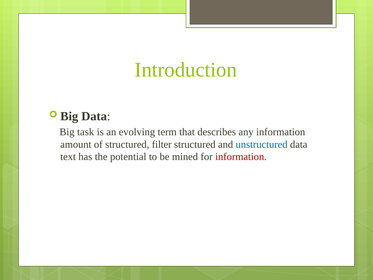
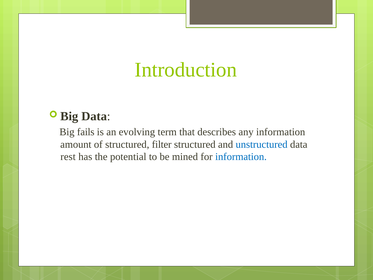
task: task -> fails (86, 132)
text: text -> rest (68, 157)
information colour: red -> blue (241, 157)
